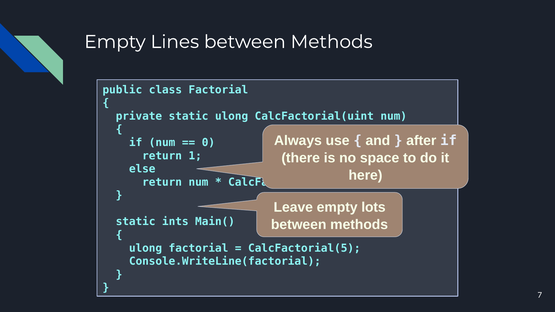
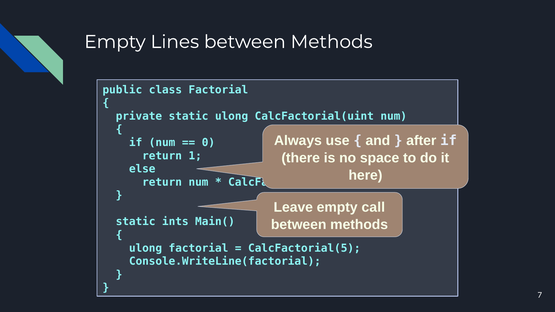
lots: lots -> call (373, 207)
